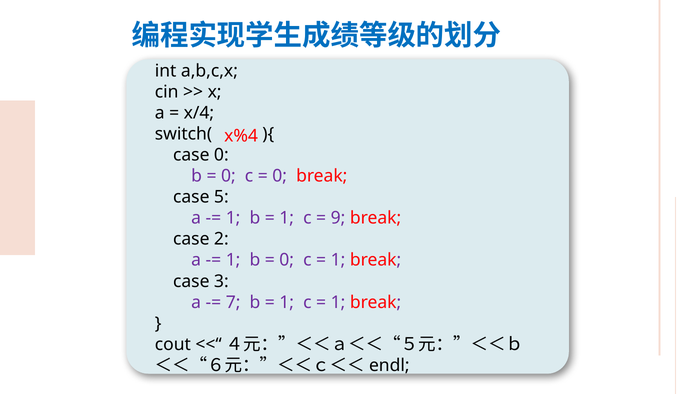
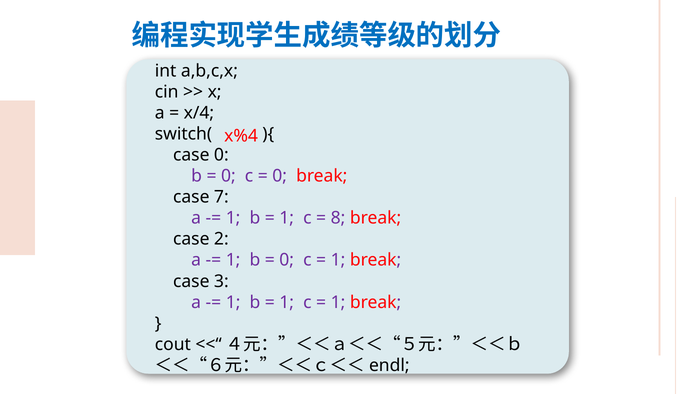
5: 5 -> 7 (221, 197)
9: 9 -> 8 (338, 218)
7: 7 -> 1 (233, 302)
